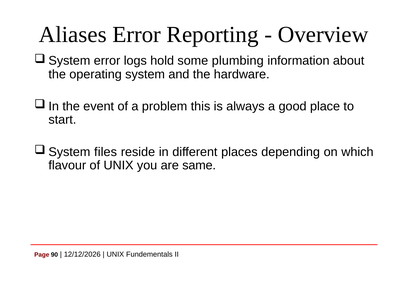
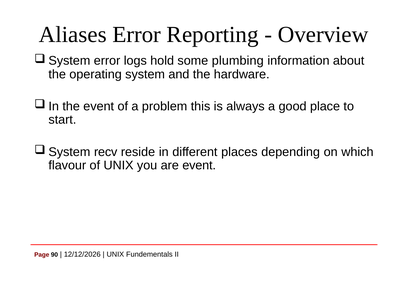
files: files -> recv (106, 152)
are same: same -> event (199, 166)
